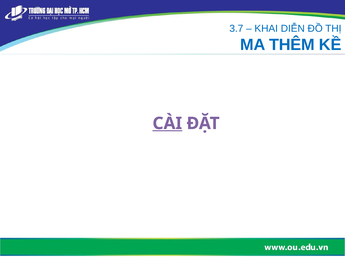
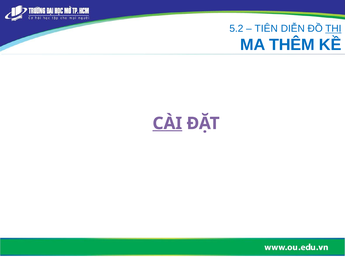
3.7: 3.7 -> 5.2 (236, 29)
KHAI: KHAI -> TIÊN (266, 29)
THỊ underline: none -> present (333, 29)
